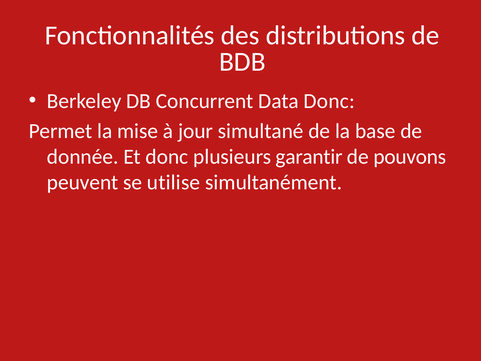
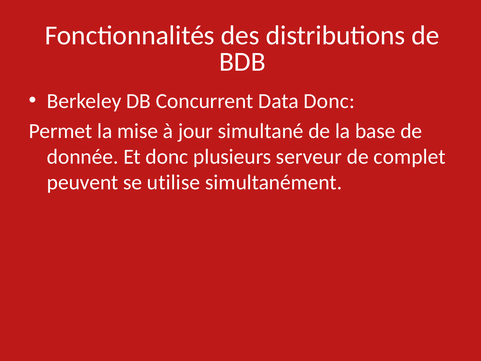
garantir: garantir -> serveur (309, 157)
pouvons: pouvons -> complet (410, 157)
